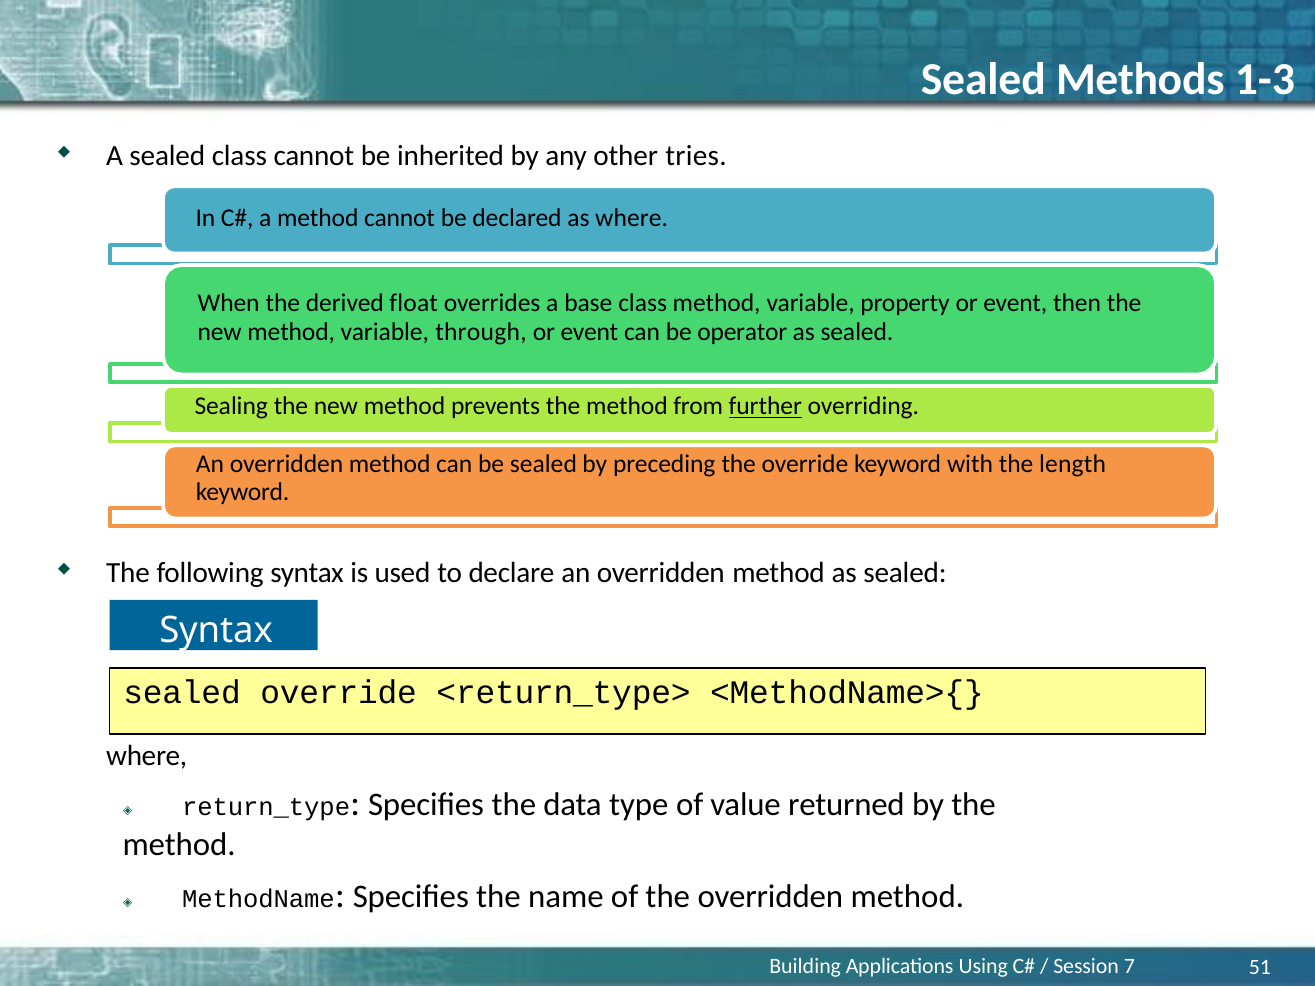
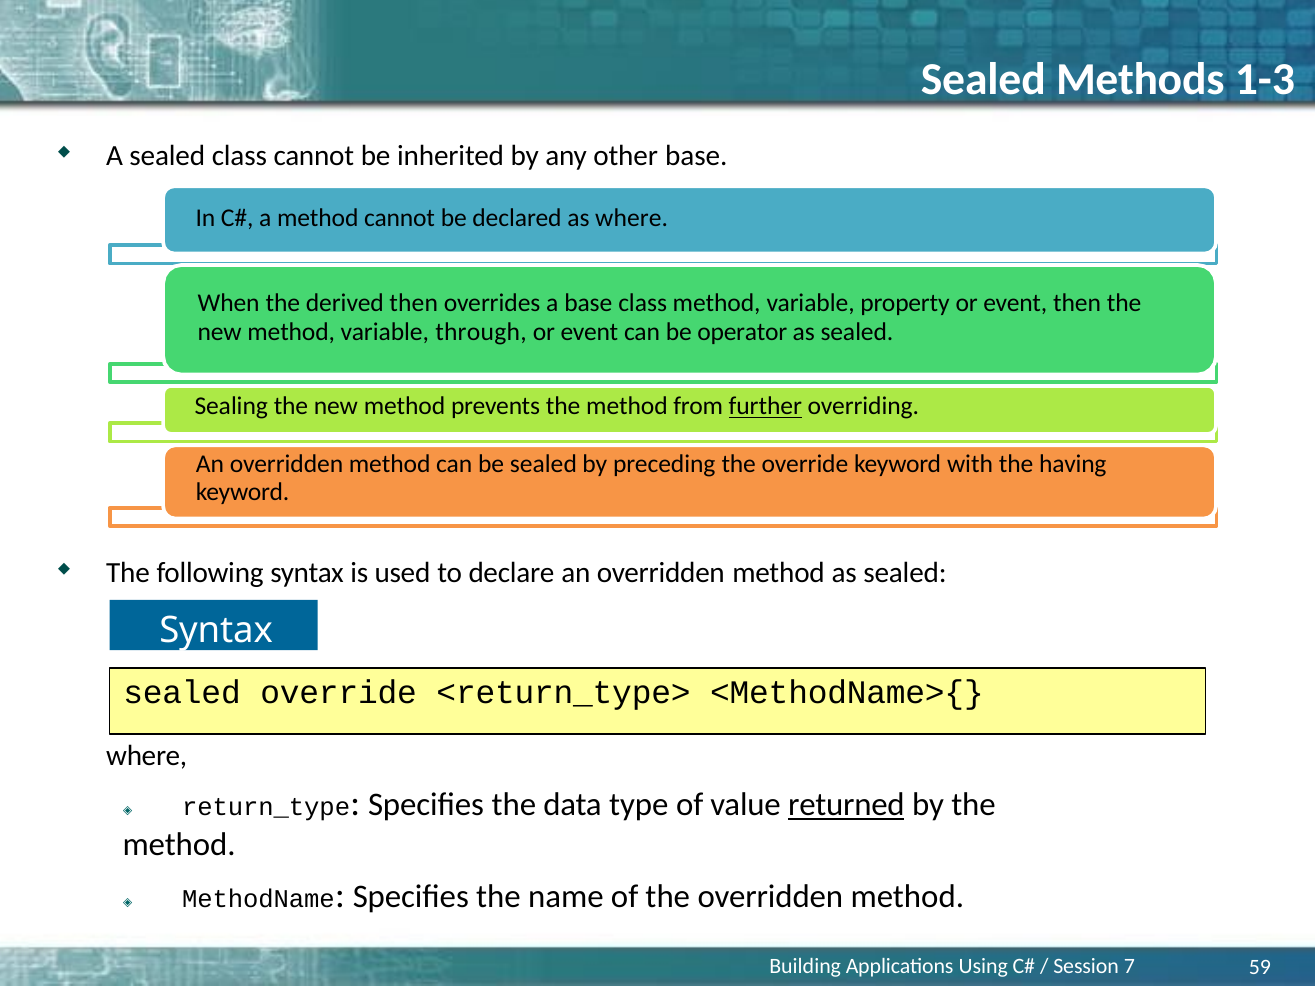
other tries: tries -> base (696, 156)
derived float: float -> then (414, 304)
length: length -> having (1073, 464)
returned underline: none -> present (846, 805)
51: 51 -> 59 (1260, 967)
